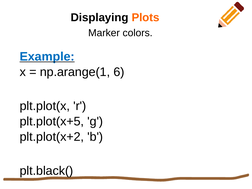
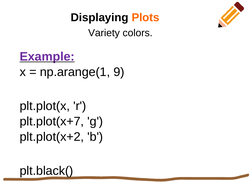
Marker: Marker -> Variety (104, 33)
Example colour: blue -> purple (47, 57)
6: 6 -> 9 (119, 72)
plt.plot(x+5: plt.plot(x+5 -> plt.plot(x+7 (52, 121)
